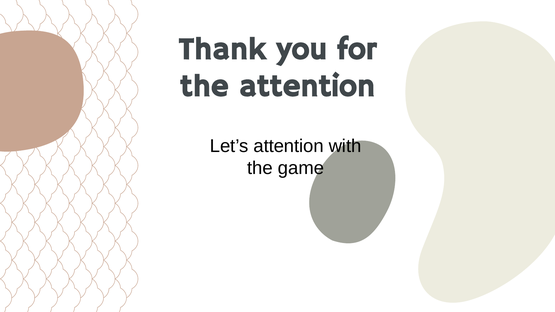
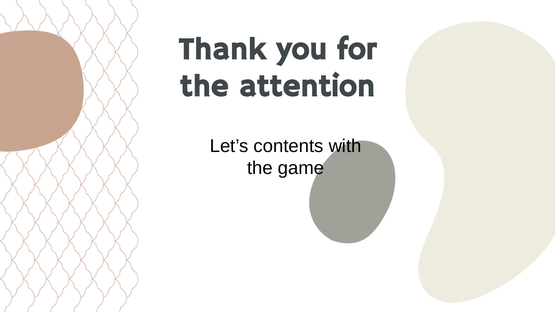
Let’s attention: attention -> contents (289, 146)
